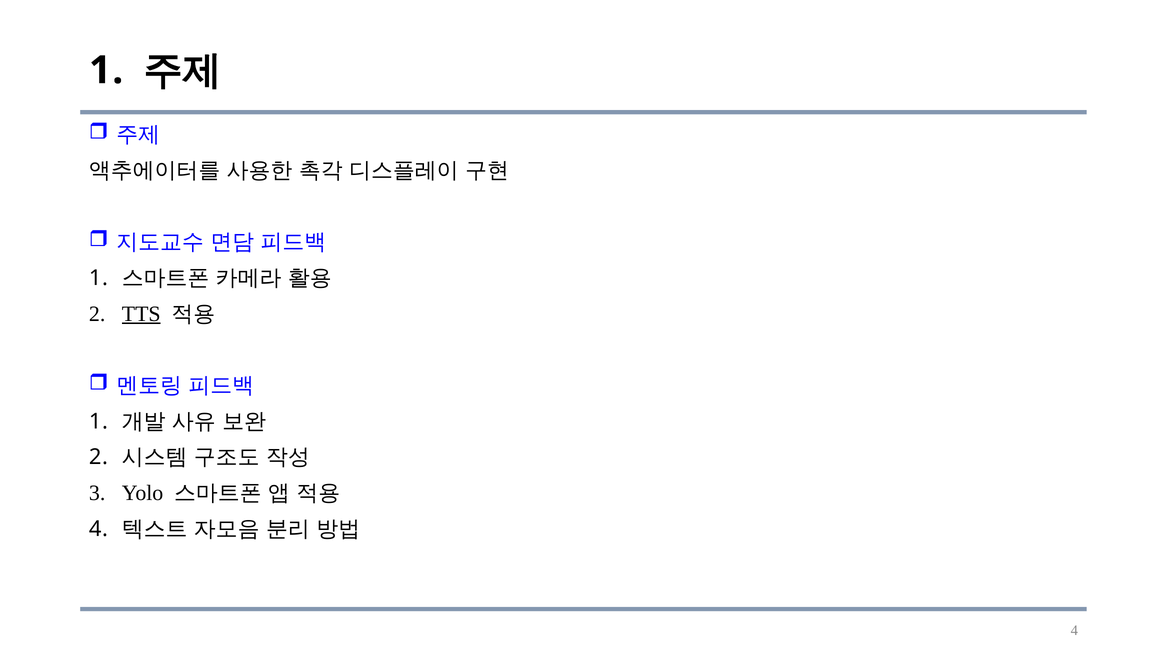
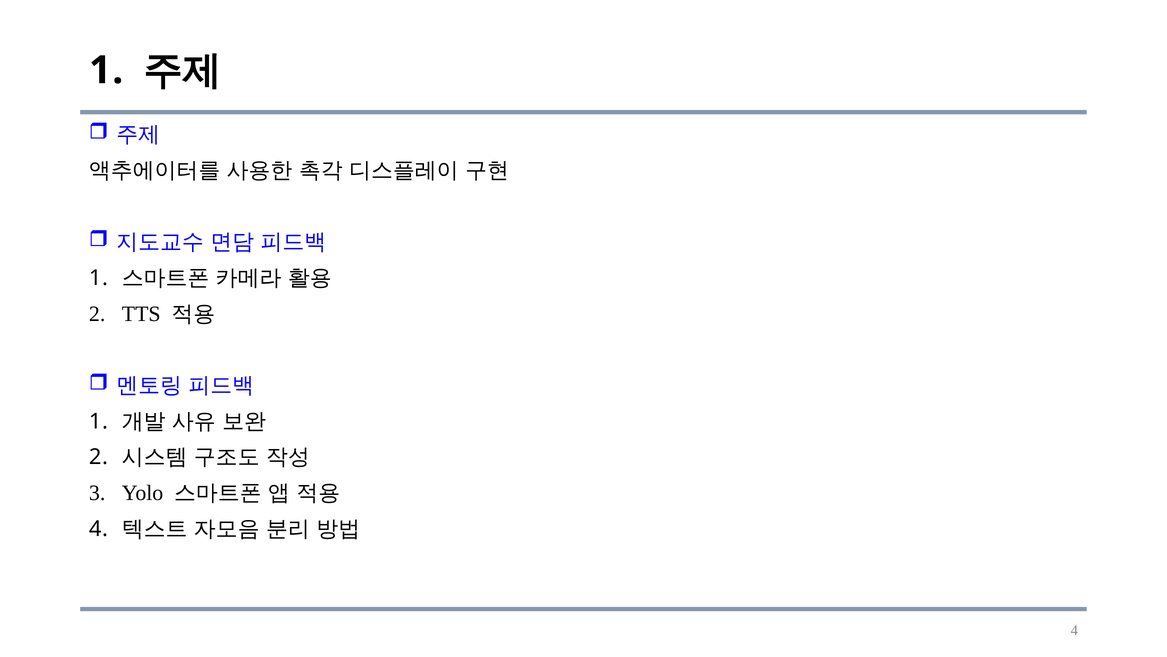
TTS underline: present -> none (141, 314)
